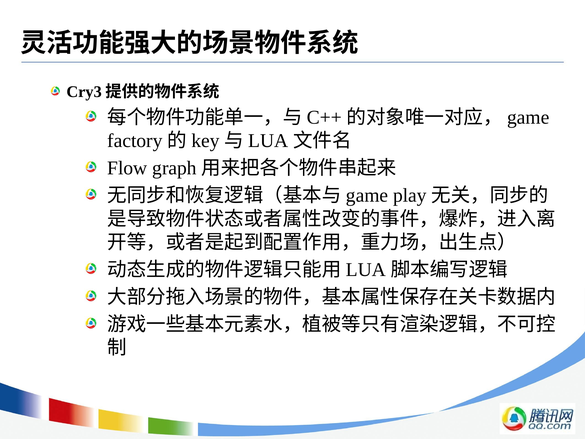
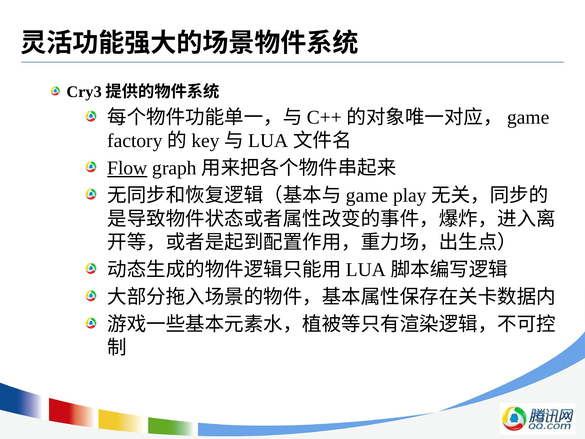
Flow underline: none -> present (127, 168)
